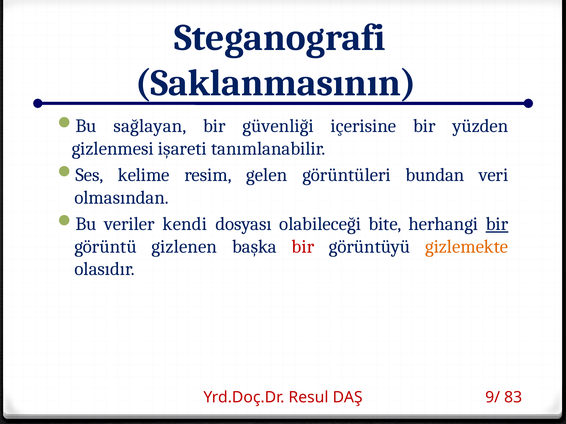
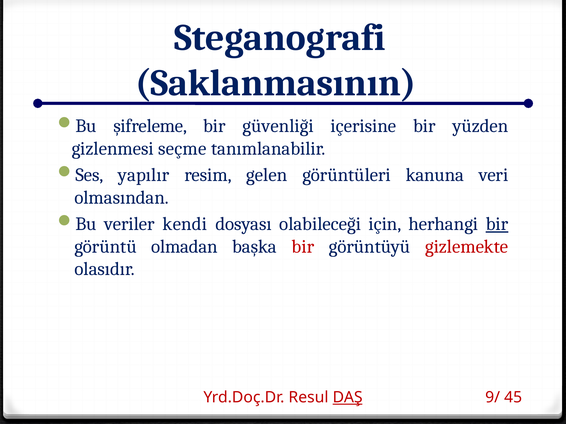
sağlayan: sağlayan -> şifreleme (150, 126)
işareti: işareti -> seçme (182, 149)
kelime: kelime -> yapılır (144, 175)
bundan: bundan -> kanuna (435, 175)
bite: bite -> için (385, 224)
gizlenen: gizlenen -> olmadan (184, 247)
gizlemekte colour: orange -> red (467, 247)
DAŞ underline: none -> present (348, 398)
83: 83 -> 45 (513, 398)
